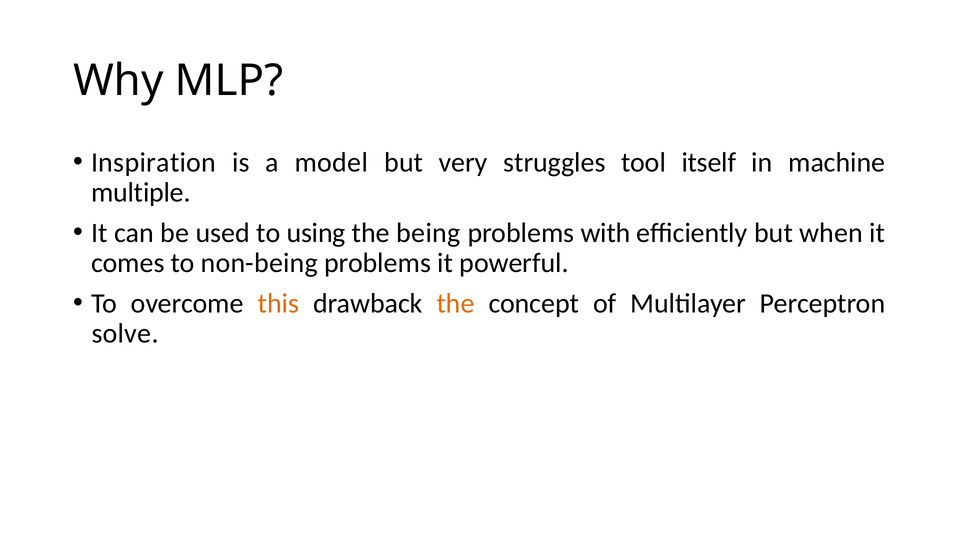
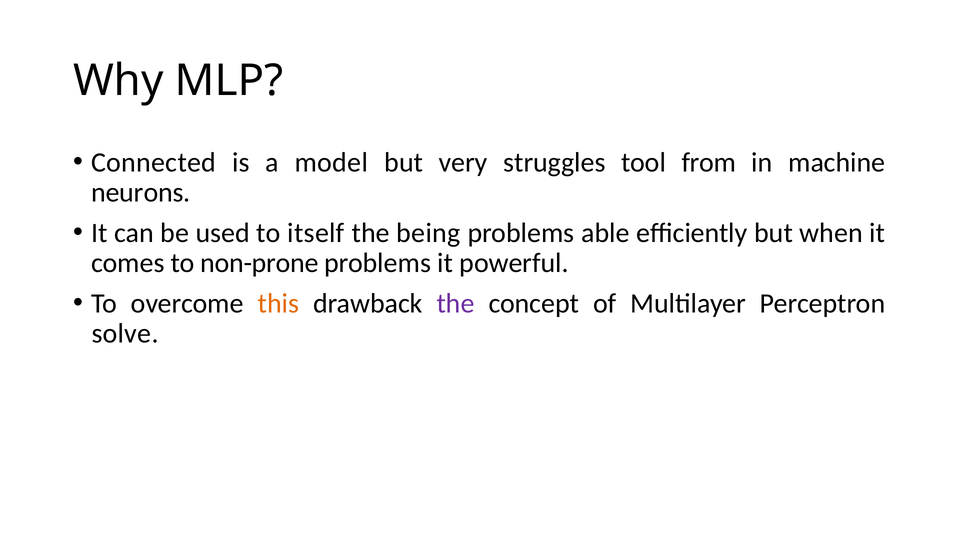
Inspiration: Inspiration -> Connected (154, 162)
itself: itself -> from (709, 162)
multiple: multiple -> neurons (141, 192)
using: using -> itself (316, 233)
with: with -> able (605, 233)
non-being: non-being -> non-prone (260, 263)
the colour: orange -> purple (456, 303)
